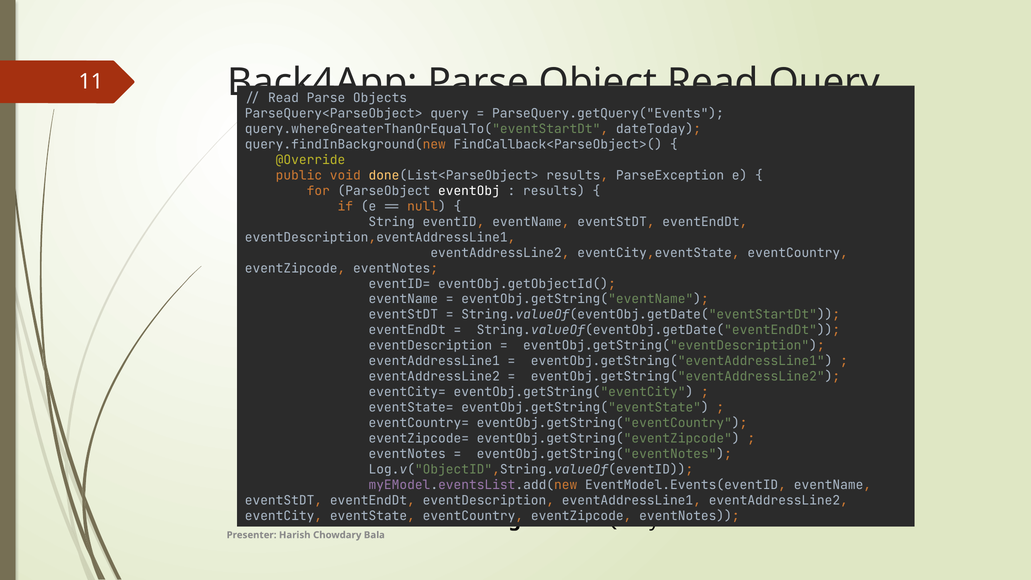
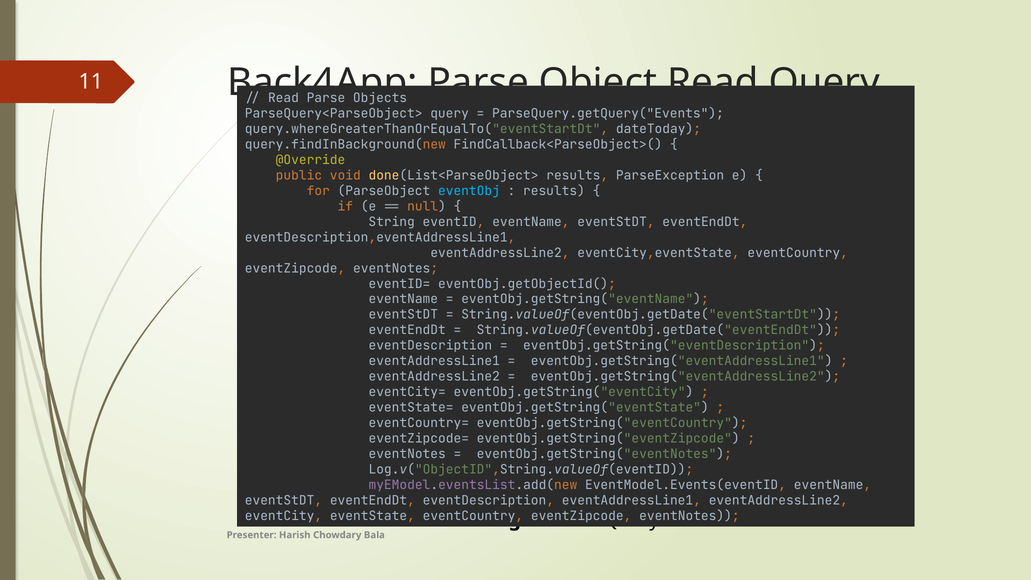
eventObj colour: white -> light blue (469, 191)
